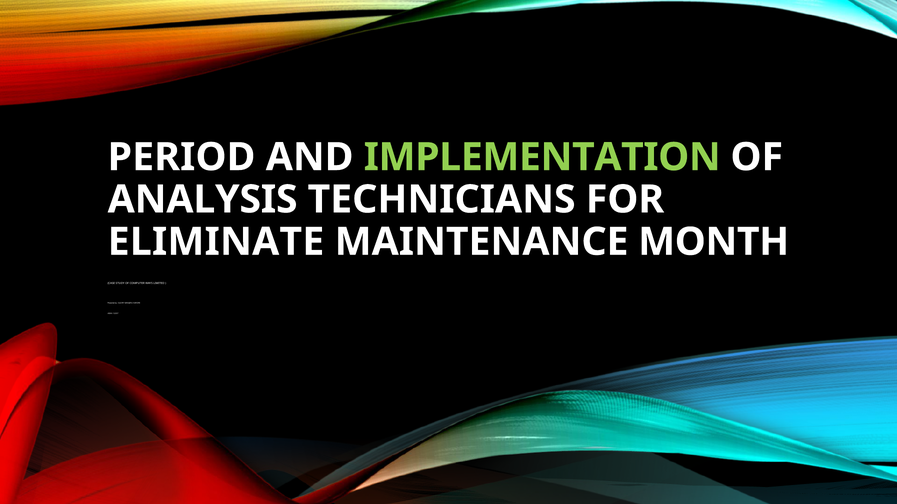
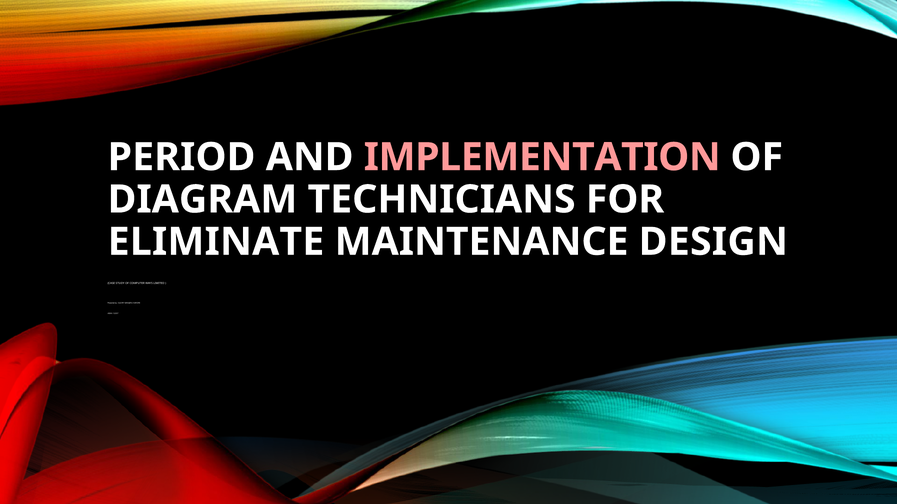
IMPLEMENTATION colour: light green -> pink (542, 157)
ANALYSIS: ANALYSIS -> DIAGRAM (202, 200)
MONTH: MONTH -> DESIGN (713, 242)
